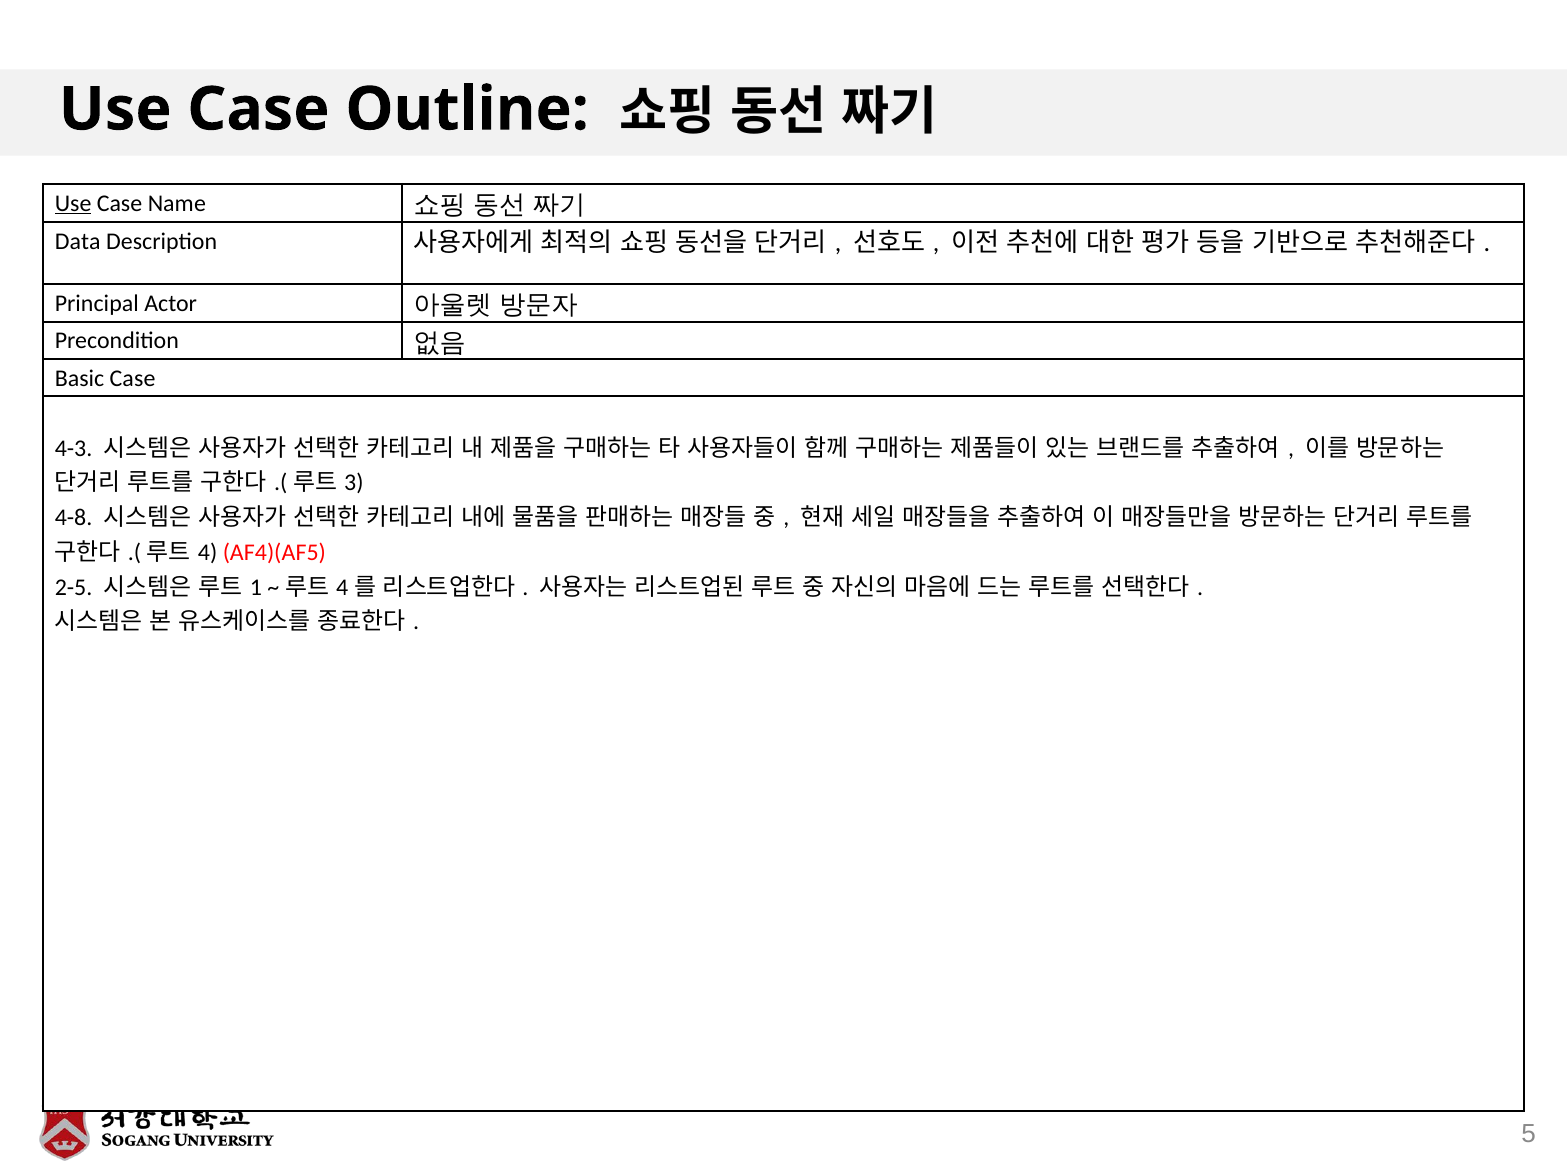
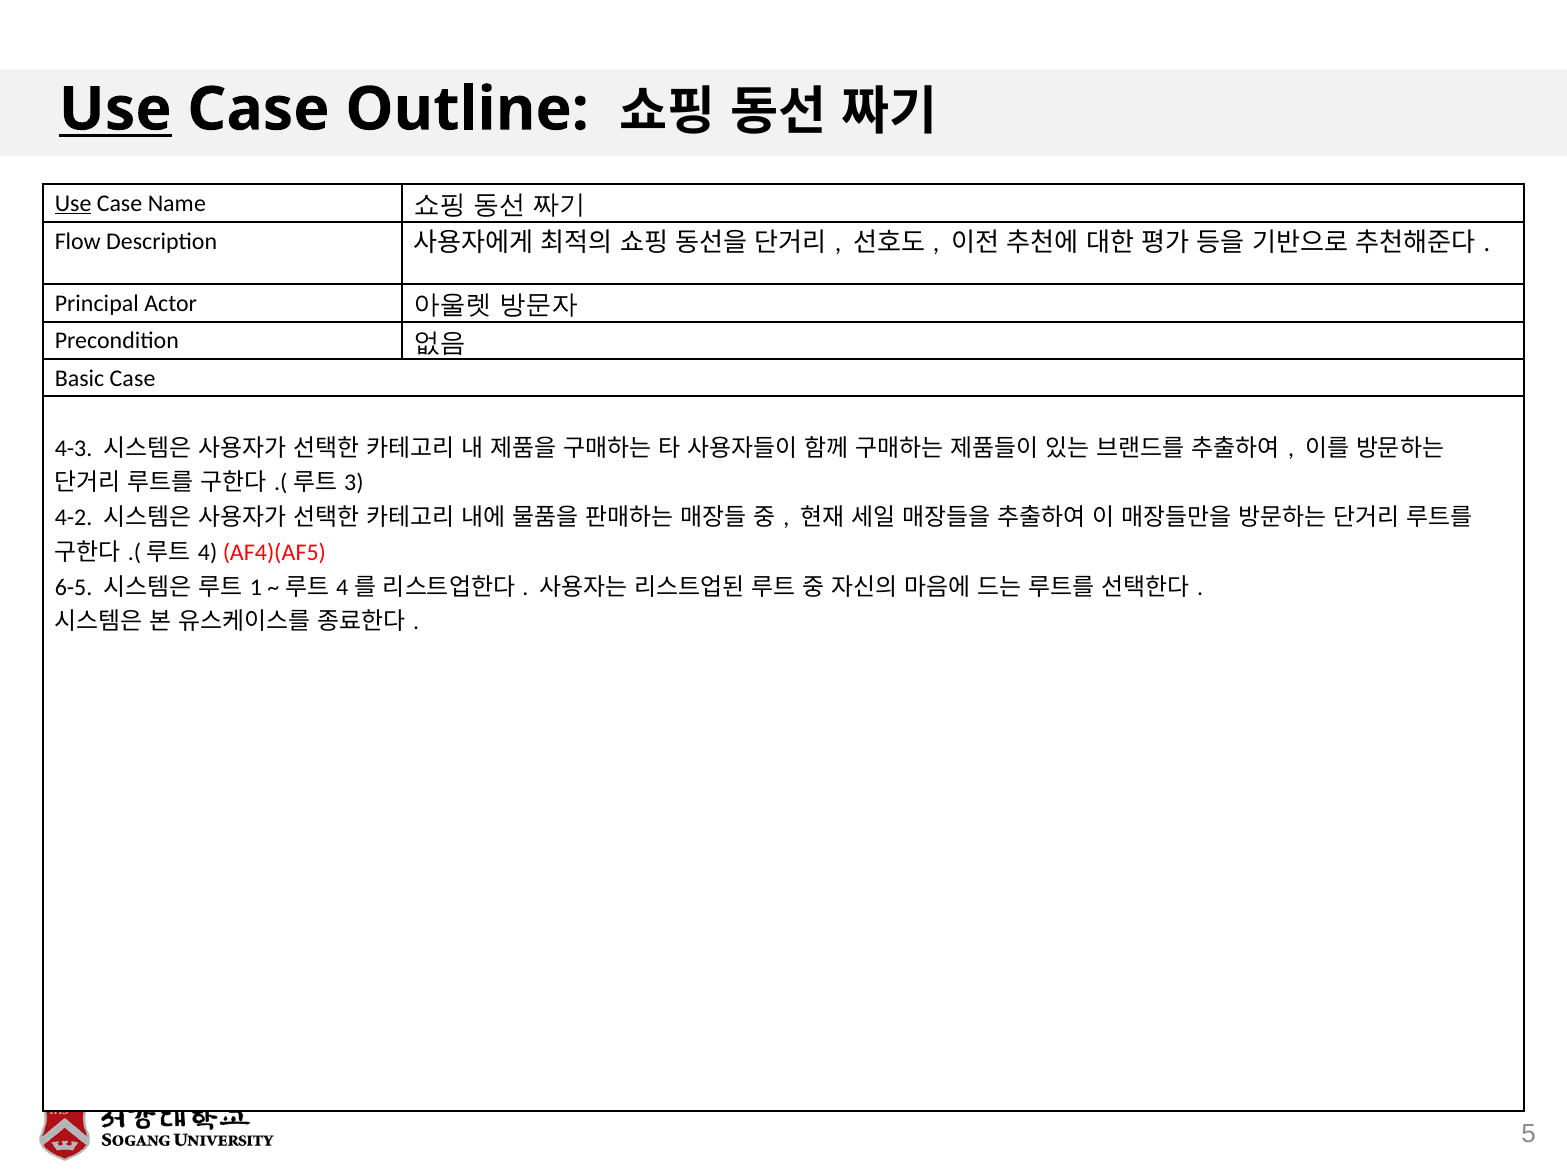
Use underline: none -> present (115, 109)
Data: Data -> Flow (78, 241)
4-8: 4-8 -> 4-2 (74, 518)
2-5: 2-5 -> 6-5 (74, 587)
